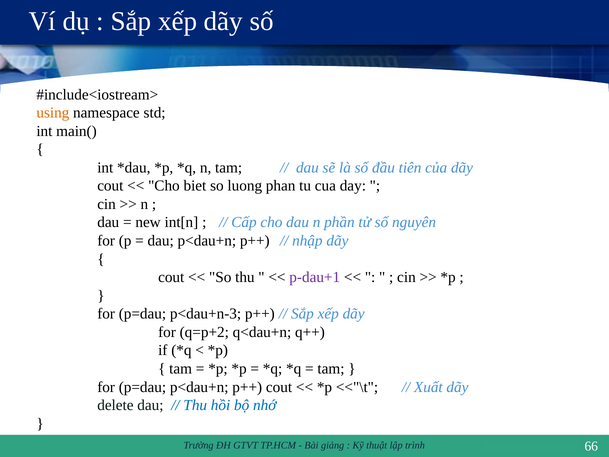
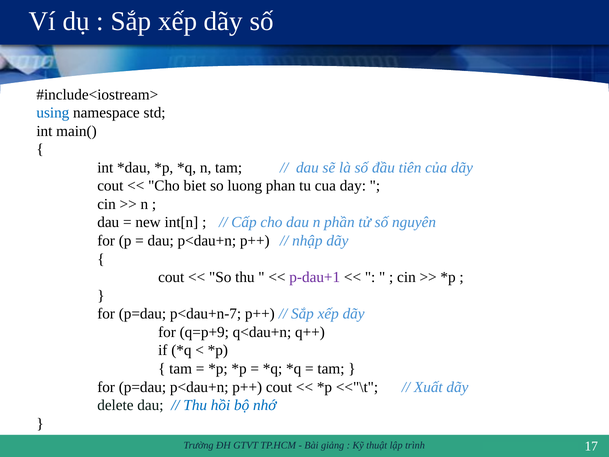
using colour: orange -> blue (53, 113)
p<dau+n-3: p<dau+n-3 -> p<dau+n-7 (206, 314)
q=p+2: q=p+2 -> q=p+9 (204, 332)
66: 66 -> 17 (591, 446)
